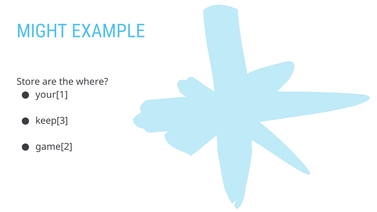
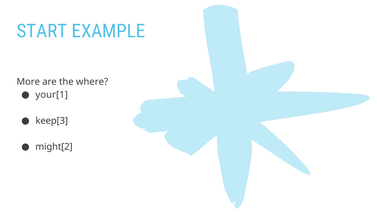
MIGHT: MIGHT -> START (42, 31)
Store: Store -> More (28, 82)
game[2: game[2 -> might[2 (54, 147)
